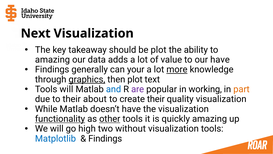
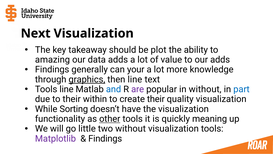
our have: have -> adds (220, 60)
more underline: present -> none (177, 69)
then plot: plot -> line (135, 79)
Tools will: will -> line (66, 89)
in working: working -> without (205, 89)
part colour: orange -> blue (241, 89)
about: about -> within (95, 99)
While Matlab: Matlab -> Sorting (74, 109)
functionality underline: present -> none (60, 119)
quickly amazing: amazing -> meaning (210, 119)
high: high -> little (87, 128)
Matplotlib colour: blue -> purple (55, 138)
